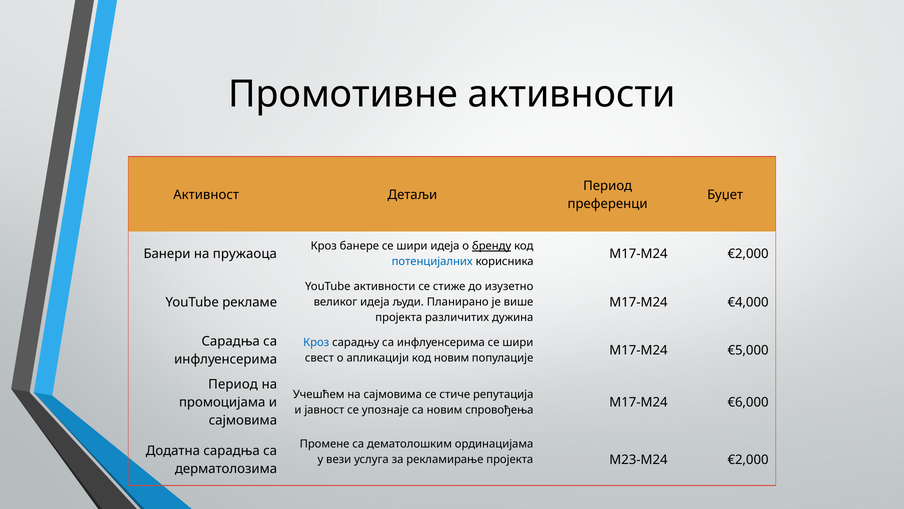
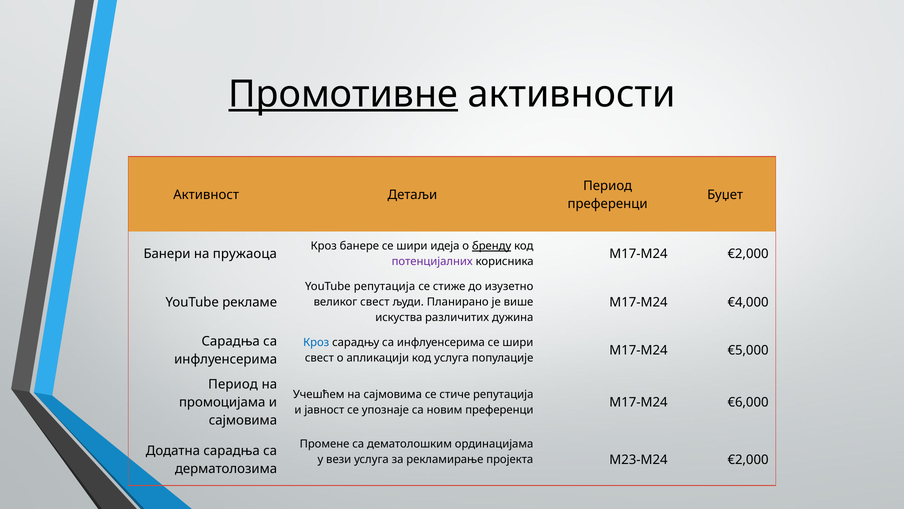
Промотивне underline: none -> present (343, 94)
потенцијалних colour: blue -> purple (432, 261)
YouTube активности: активности -> репутација (384, 286)
великог идеја: идеја -> свест (375, 302)
пројекта: пројекта -> искуства (399, 317)
код новим: новим -> услуга (452, 358)
новим спровођења: спровођења -> преференци (499, 410)
